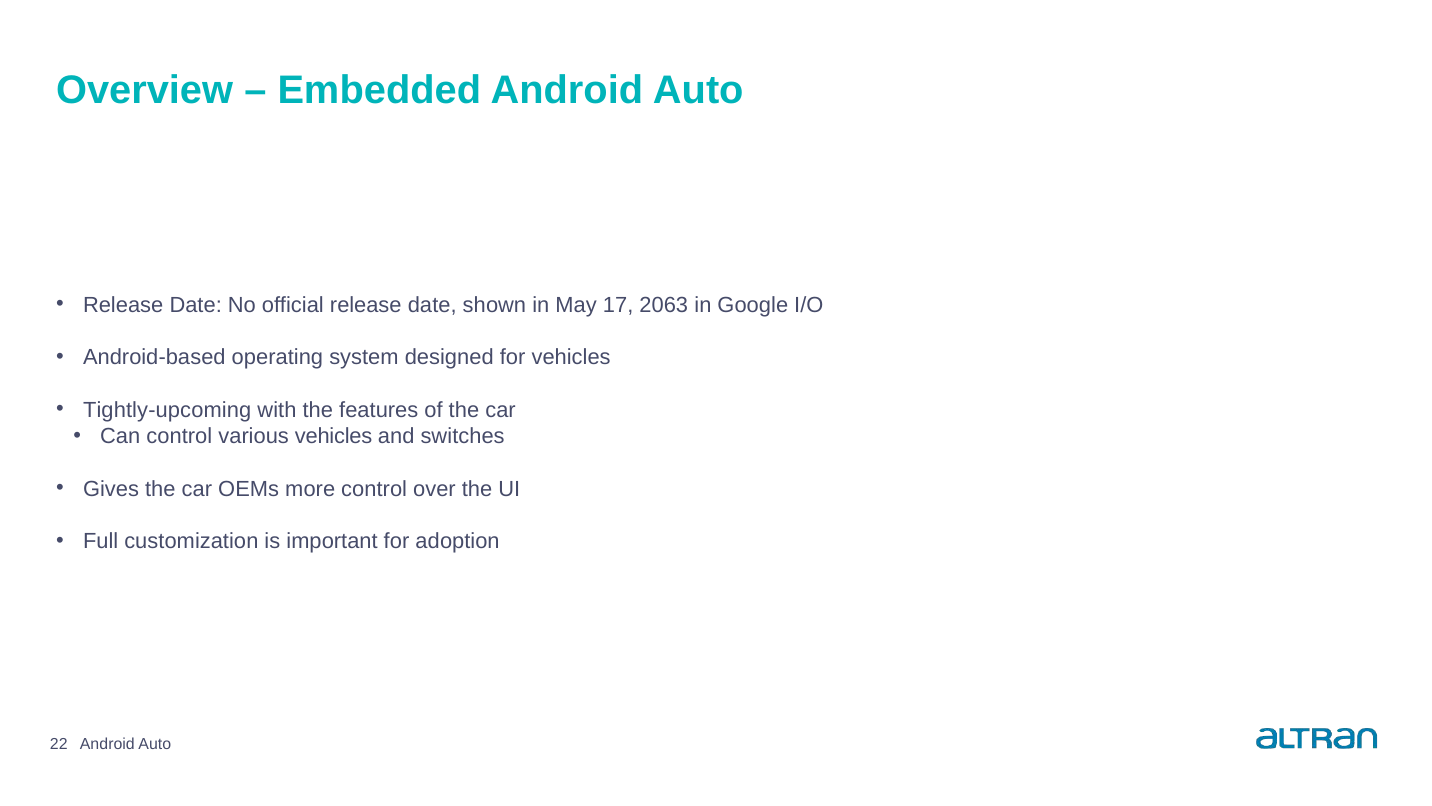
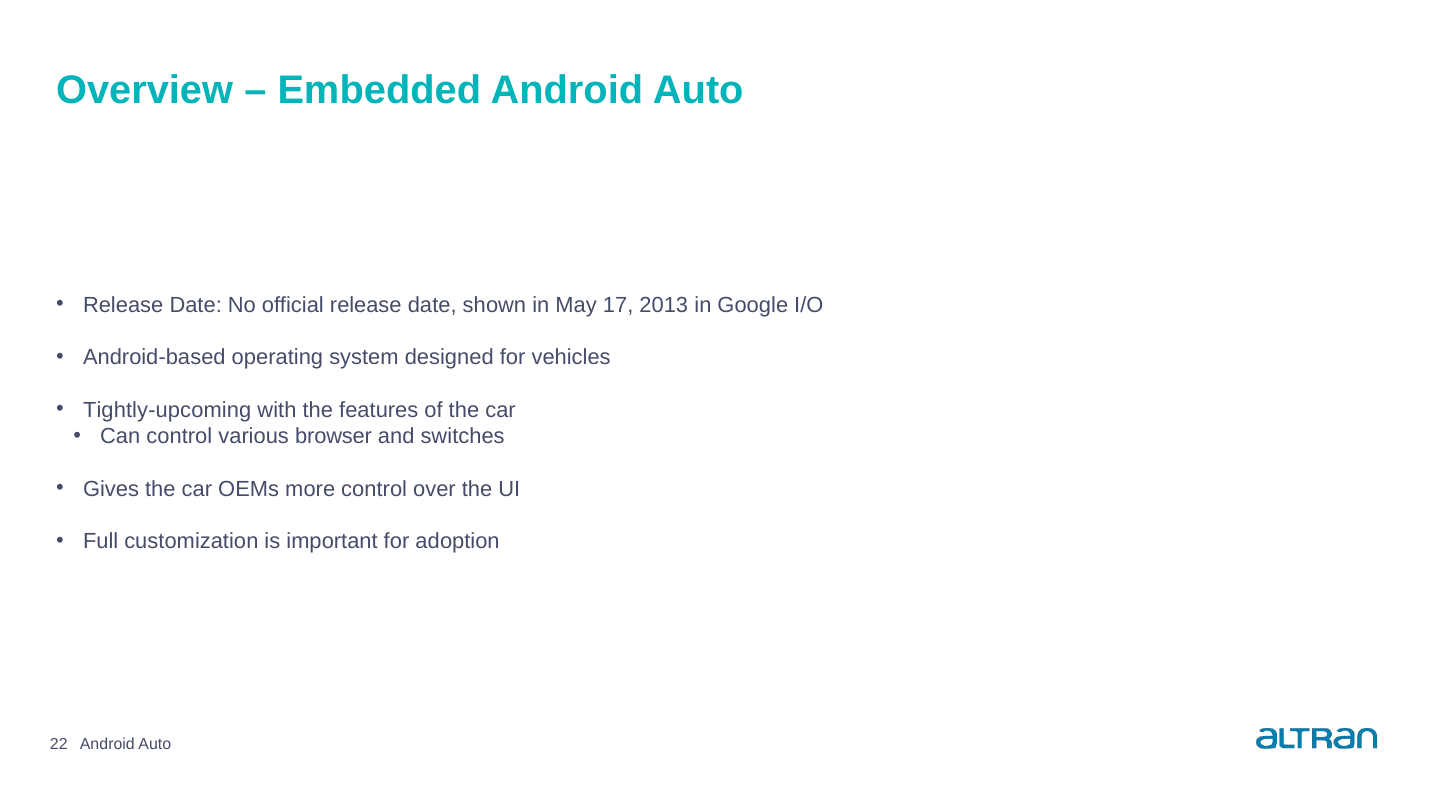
2063: 2063 -> 2013 (664, 305)
various vehicles: vehicles -> browser (334, 436)
